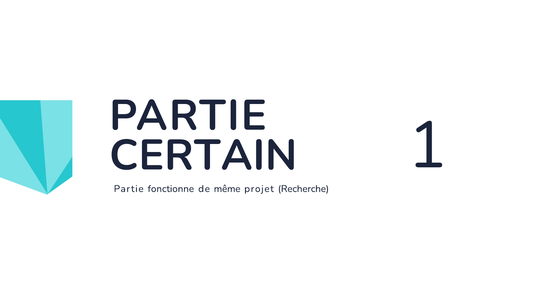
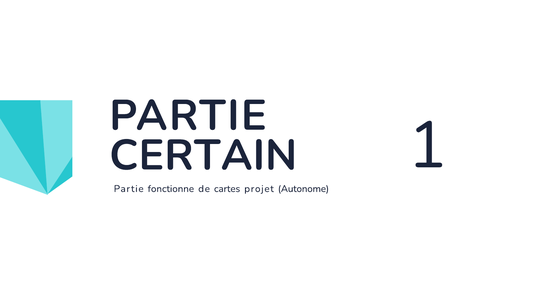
même: même -> cartes (227, 189)
Recherche: Recherche -> Autonome (303, 189)
